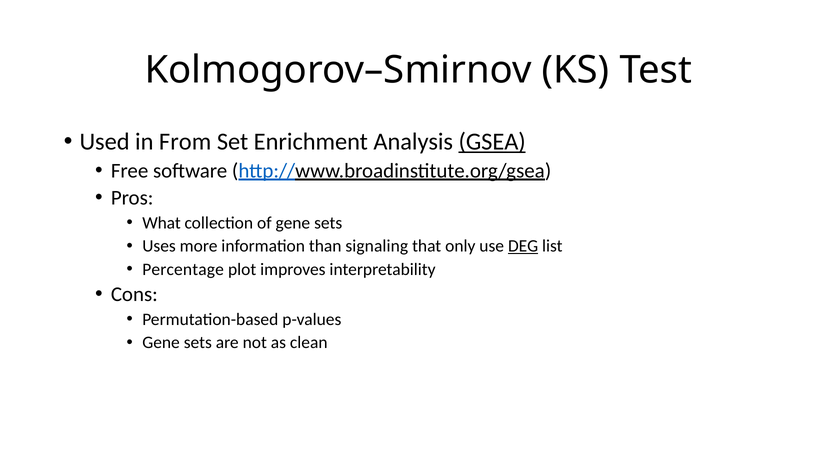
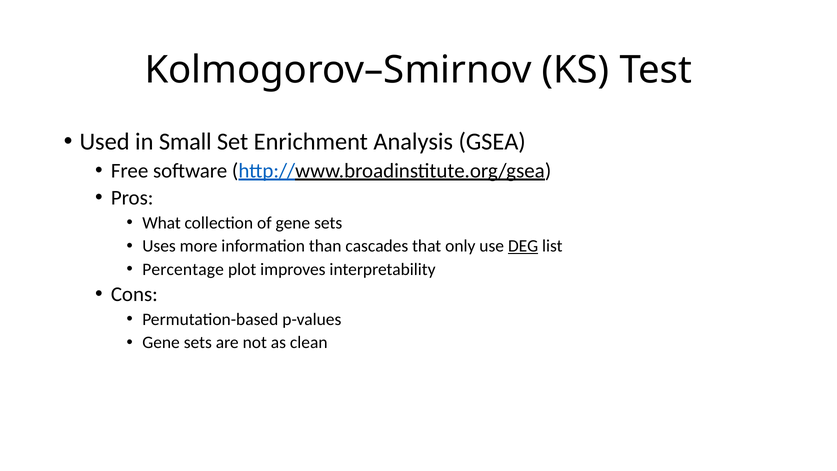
From: From -> Small (185, 141)
GSEA underline: present -> none (492, 141)
signaling: signaling -> cascades (377, 246)
